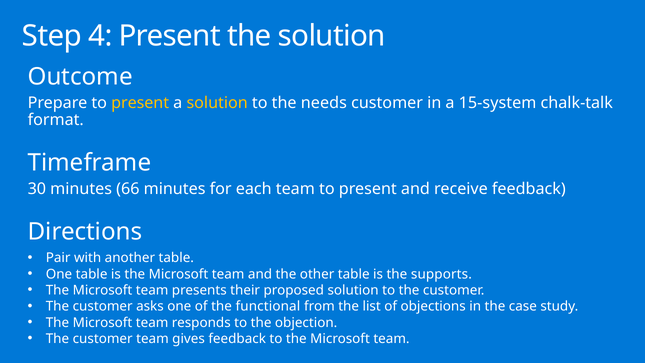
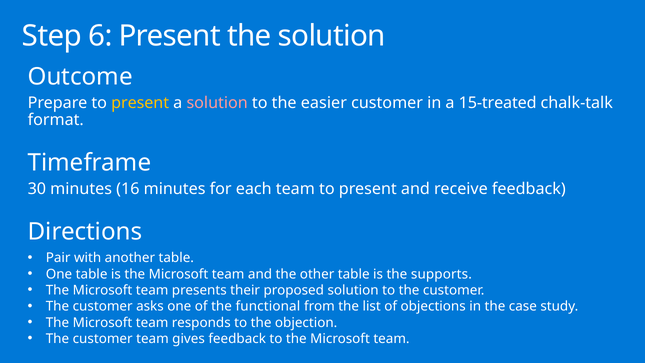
4: 4 -> 6 (100, 36)
solution colour: yellow -> pink (217, 103)
needs: needs -> easier (324, 103)
15-system: 15-system -> 15-treated (498, 103)
66: 66 -> 16 (128, 189)
